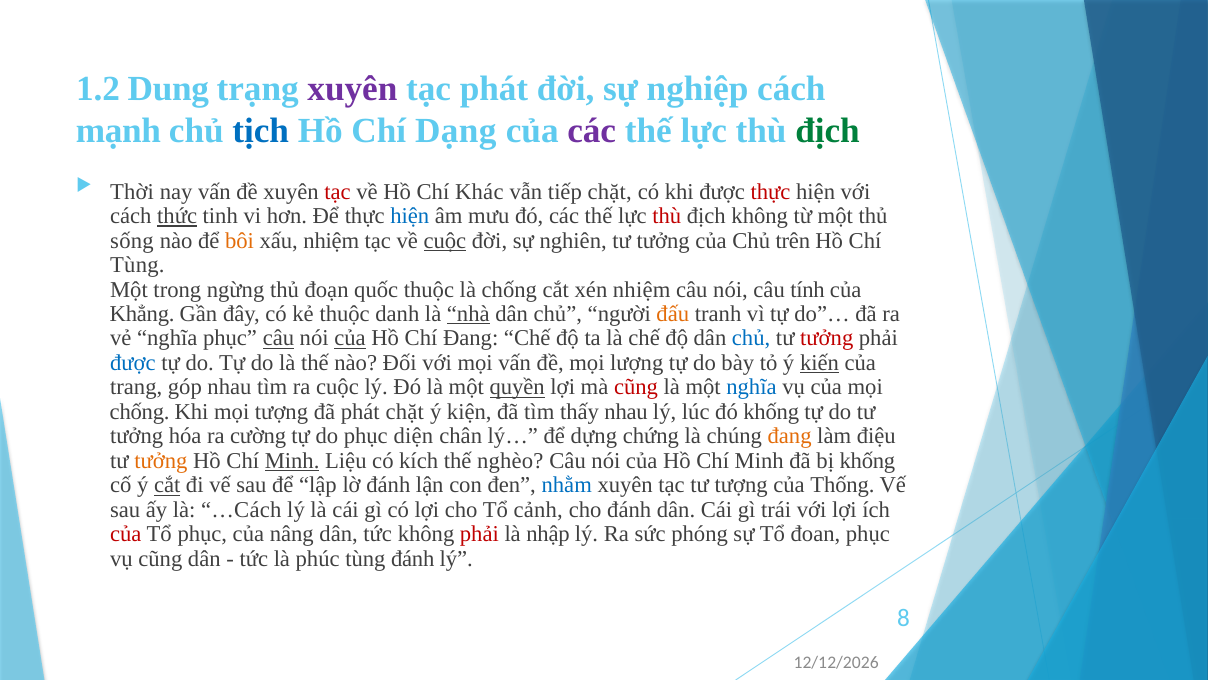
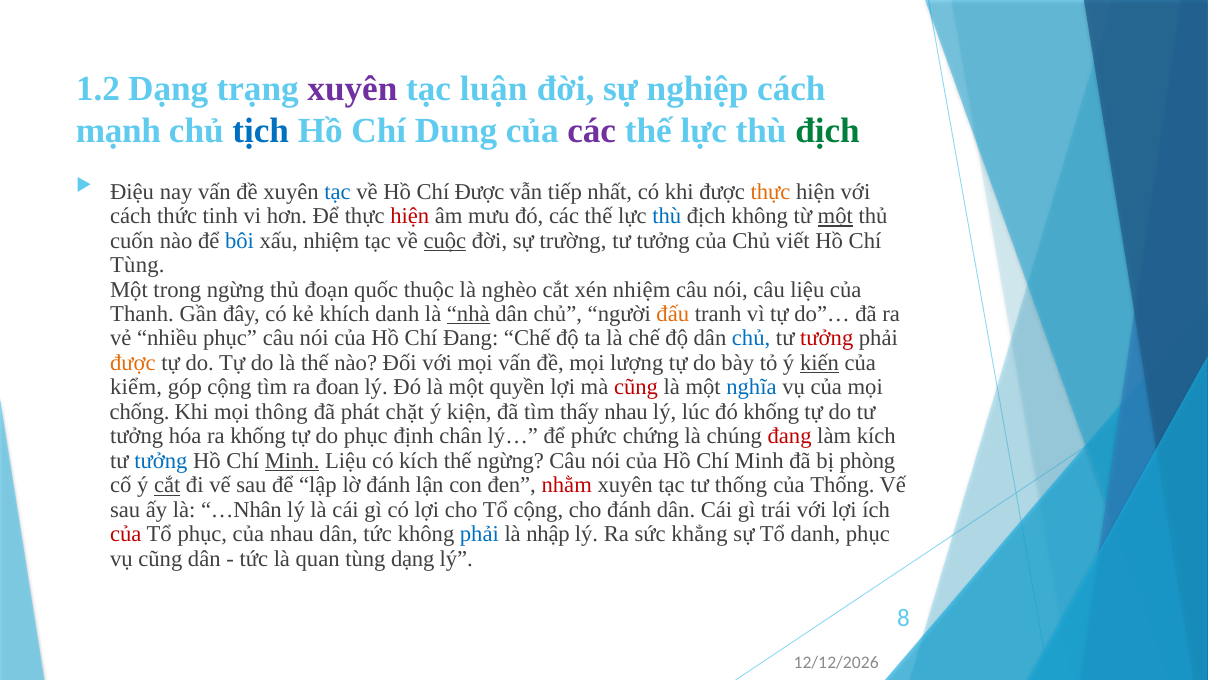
1.2 Dung: Dung -> Dạng (168, 89)
tạc phát: phát -> luận (494, 89)
Dạng: Dạng -> Dung (456, 131)
Thời: Thời -> Điệu (132, 191)
tạc colour: red -> blue (337, 191)
Chí Khác: Khác -> Được (480, 191)
tiếp chặt: chặt -> nhất (610, 191)
thực colour: red -> orange (771, 191)
thức underline: present -> none (177, 216)
hiện colour: blue -> red (410, 216)
thù colour: red -> blue (667, 216)
một underline: none -> present (835, 216)
sống: sống -> cuốn (132, 240)
bôi colour: orange -> blue (240, 240)
nghiên: nghiên -> trường (573, 240)
trên: trên -> viết (793, 240)
là chống: chống -> nghèo (509, 289)
câu tính: tính -> liệu (807, 289)
Khẳng: Khẳng -> Thanh (142, 314)
kẻ thuộc: thuộc -> khích (345, 314)
vẻ nghĩa: nghĩa -> nhiều (167, 338)
câu underline: present -> none (278, 338)
của underline: present -> none (350, 338)
được colour: blue -> orange (133, 363)
trang: trang -> kiểm (136, 387)
góp nhau: nhau -> cộng (229, 387)
ra cuộc: cuộc -> đoan (338, 387)
quyền underline: present -> none (517, 387)
mọi tượng: tượng -> thông (281, 412)
ra cường: cường -> khống (258, 436)
diện: diện -> định (414, 436)
dựng: dựng -> phức (594, 436)
đang colour: orange -> red (790, 436)
làm điệu: điệu -> kích (876, 436)
tưởng colour: orange -> blue (161, 461)
thế nghèo: nghèo -> ngừng (510, 461)
bị khống: khống -> phòng (867, 461)
nhằm colour: blue -> red (567, 485)
tư tượng: tượng -> thống (741, 485)
…Cách: …Cách -> …Nhân (241, 510)
Tổ cảnh: cảnh -> cộng (538, 510)
của nâng: nâng -> nhau (292, 534)
phải colour: red -> blue (479, 534)
phóng: phóng -> khẳng (699, 534)
Tổ đoan: đoan -> danh (815, 534)
phúc: phúc -> quan (318, 558)
tùng đánh: đánh -> dạng (413, 558)
